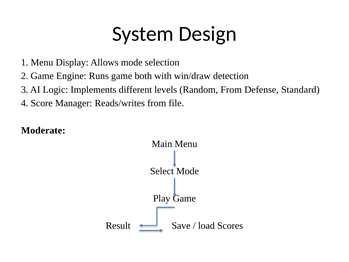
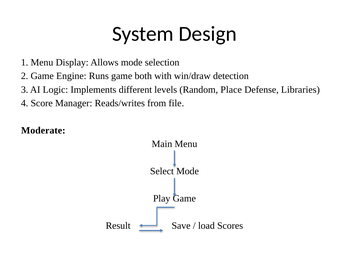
Random From: From -> Place (231, 90)
Standard: Standard -> Libraries (300, 90)
